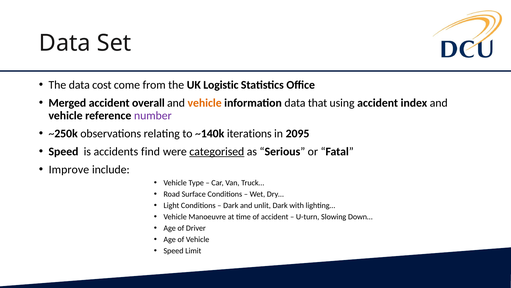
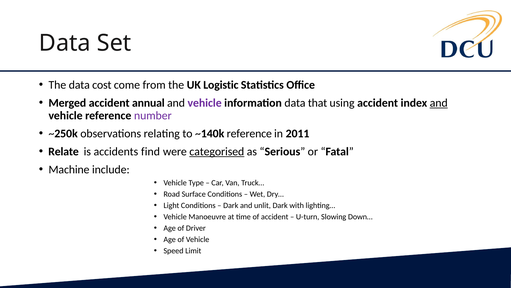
overall: overall -> annual (148, 103)
vehicle colour: orange -> purple (205, 103)
and underline: none -> present (439, 103)
~140k iterations: iterations -> reference (249, 133)
2095: 2095 -> 2011 (298, 133)
Speed: Speed -> Relate (64, 151)
Improve: Improve -> Machine (69, 169)
